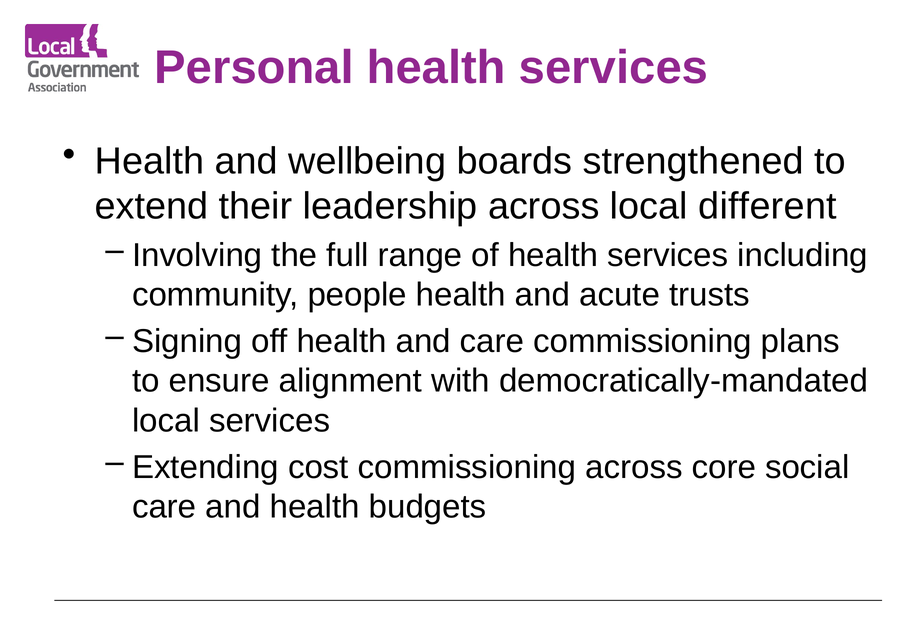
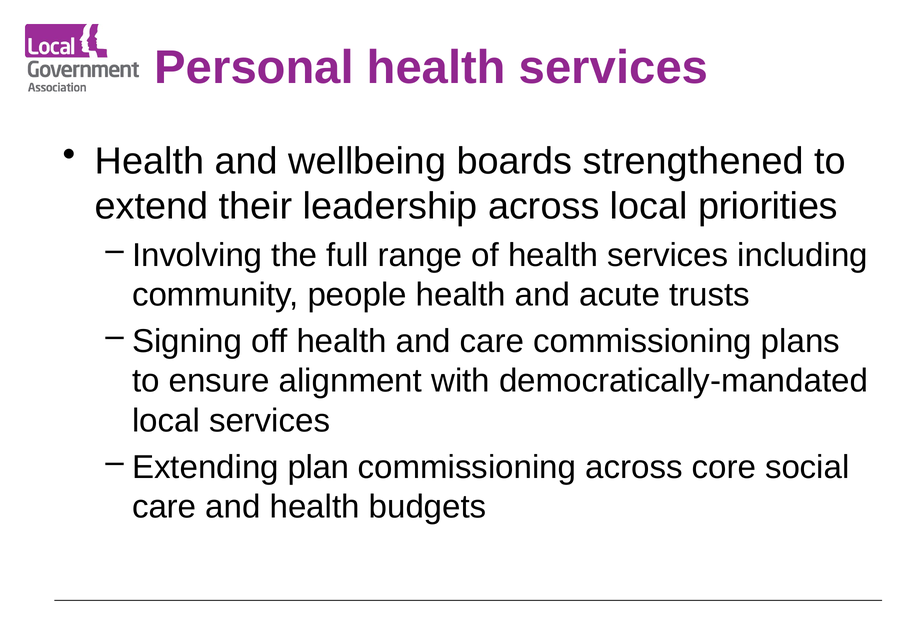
different: different -> priorities (768, 207)
cost: cost -> plan (318, 467)
